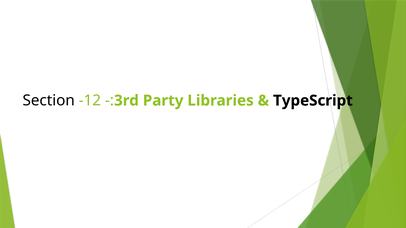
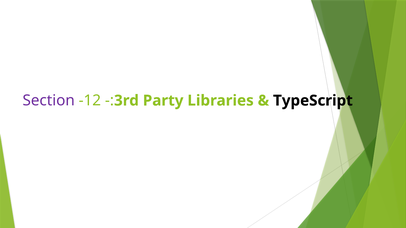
Section colour: black -> purple (49, 101)
